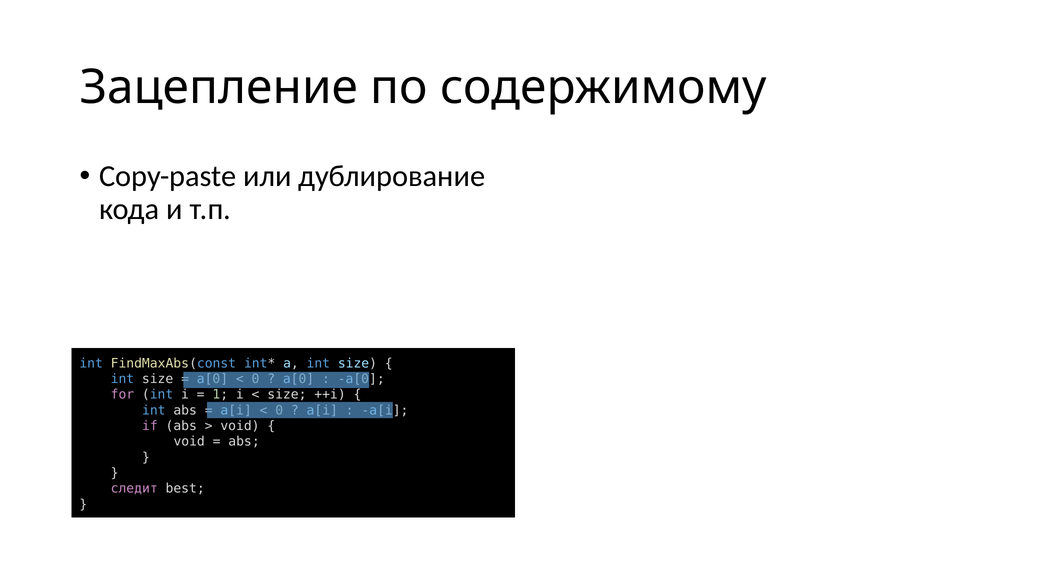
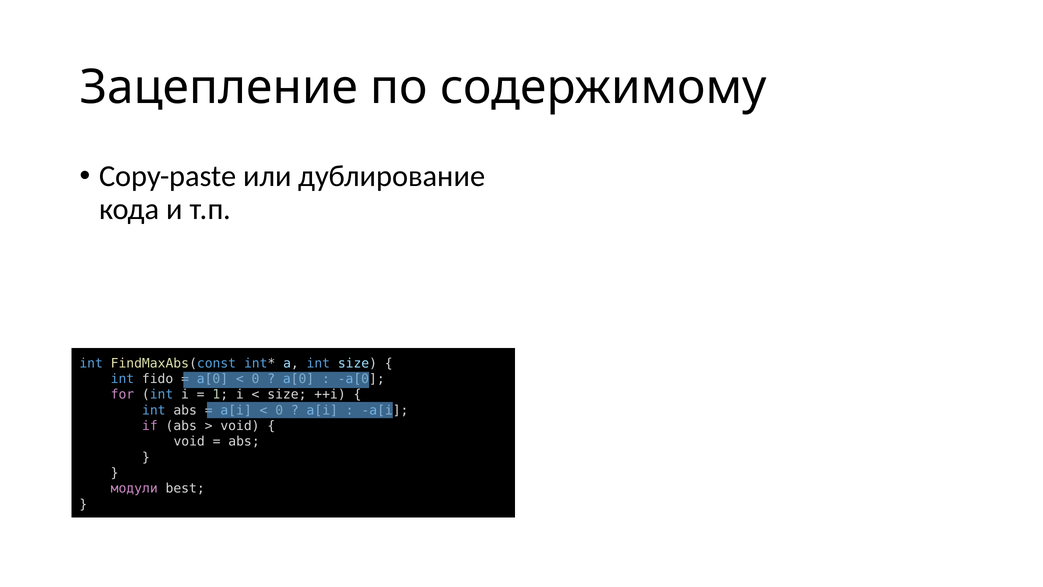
size: size -> fido (158, 379)
следит: следит -> модули (134, 488)
